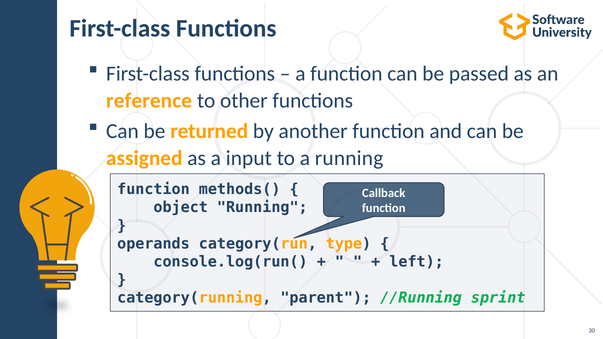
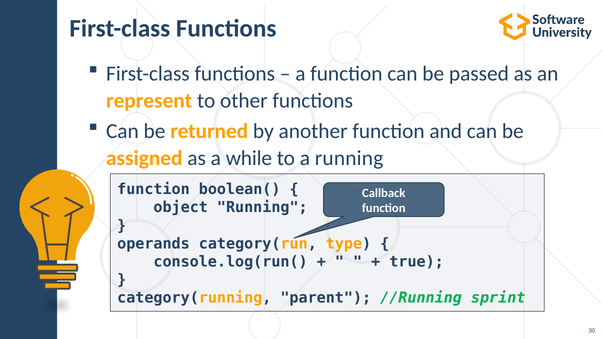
reference: reference -> represent (149, 101)
input: input -> while (249, 158)
methods(: methods( -> boolean( (240, 189)
left: left -> true (417, 262)
